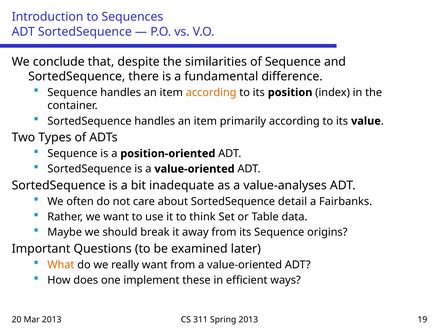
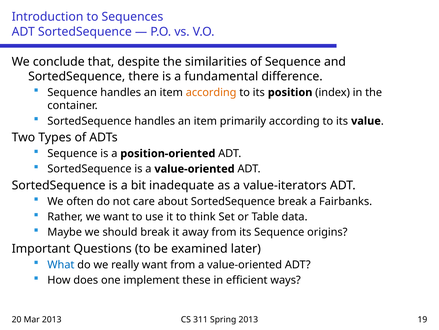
value-analyses: value-analyses -> value-iterators (285, 185)
SortedSequence detail: detail -> break (293, 201)
What colour: orange -> blue (61, 264)
